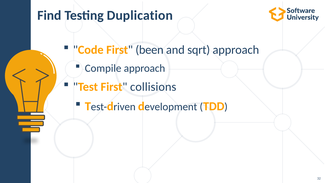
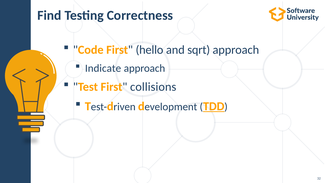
Duplication: Duplication -> Correctness (140, 15)
been: been -> hello (149, 50)
Compile: Compile -> Indicate (103, 68)
TDD underline: none -> present (214, 106)
